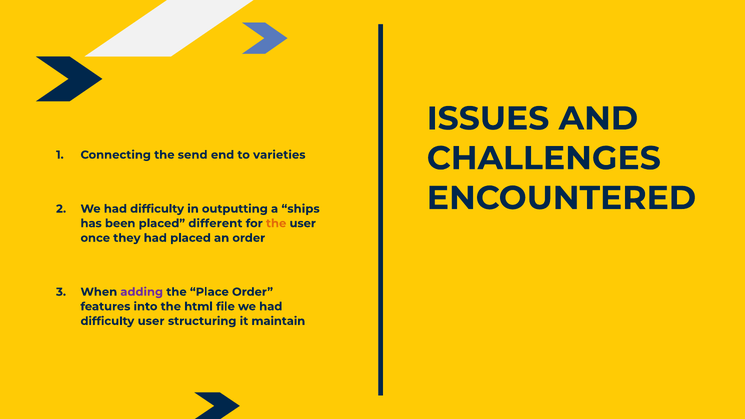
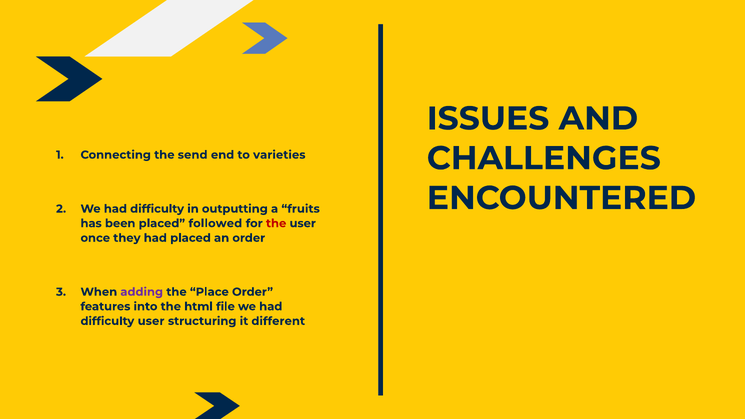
ships: ships -> fruits (301, 209)
different: different -> followed (215, 223)
the colour: orange -> red (276, 223)
maintain: maintain -> different (278, 321)
